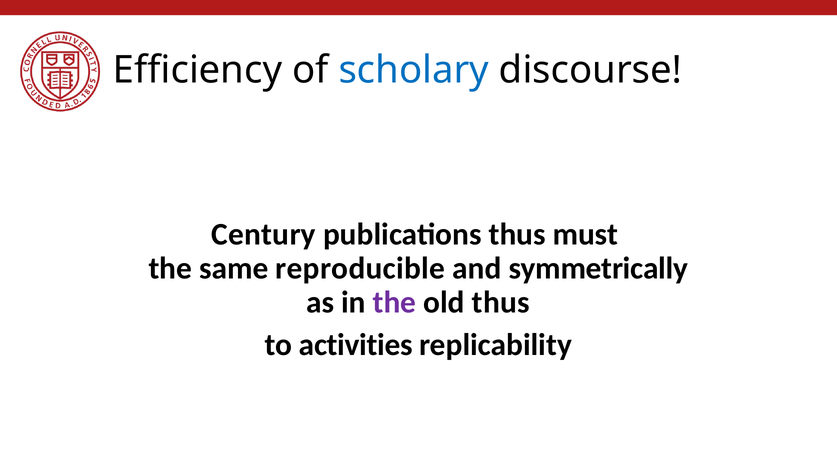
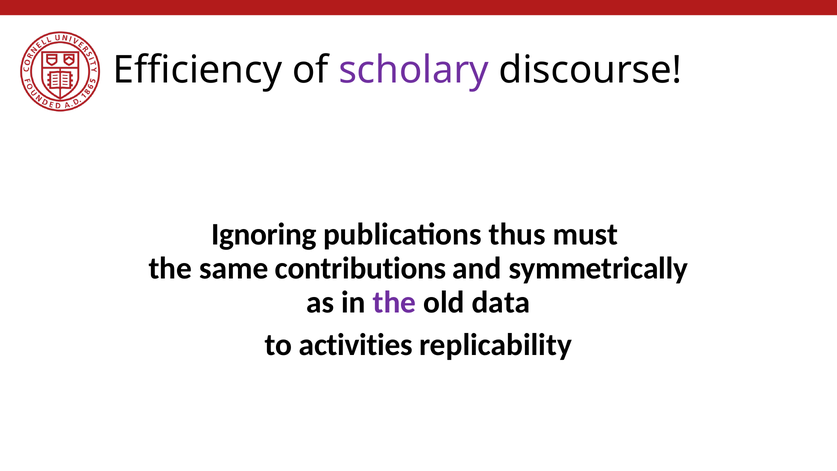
scholary colour: blue -> purple (414, 70)
Century: Century -> Ignoring (264, 234)
reproducible: reproducible -> contributions (361, 268)
old thus: thus -> data (501, 302)
